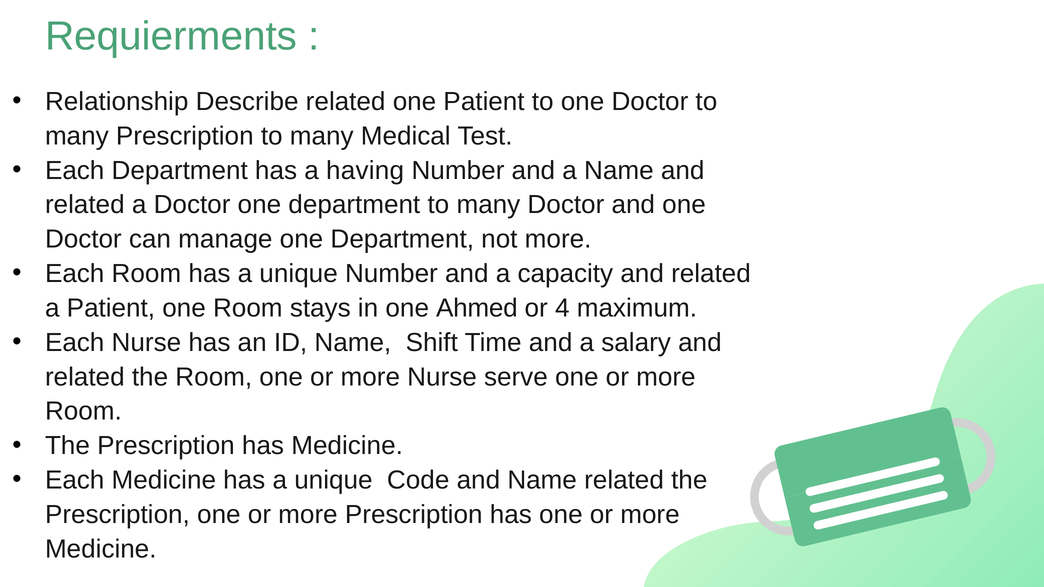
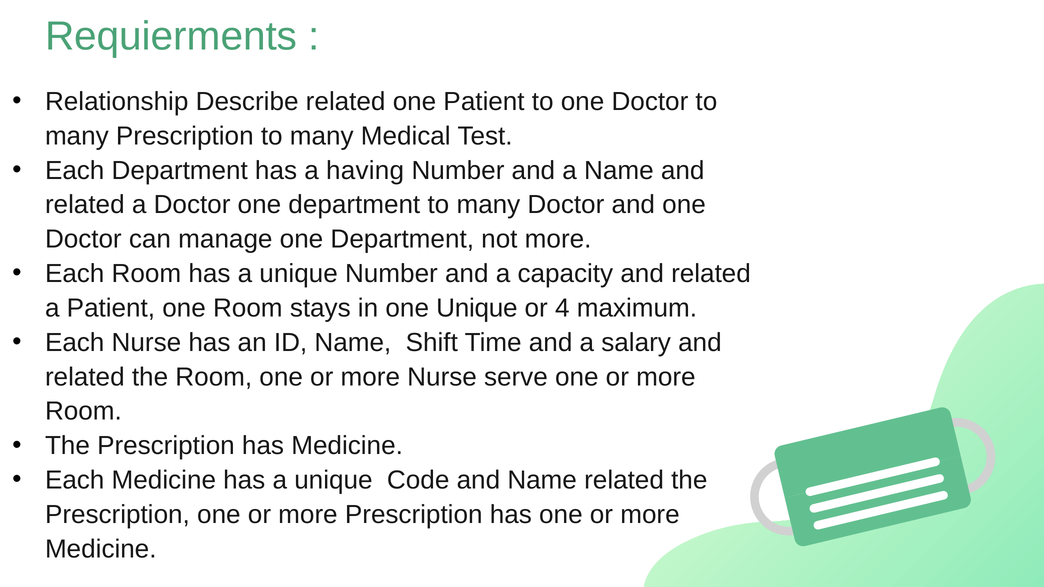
one Ahmed: Ahmed -> Unique (477, 308)
